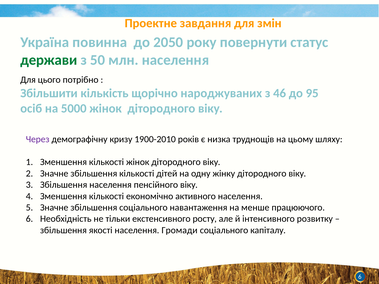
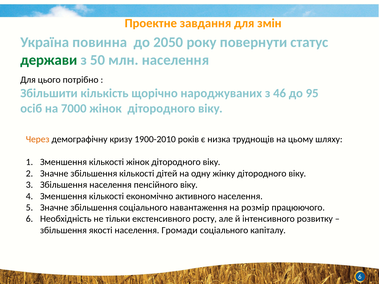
5000: 5000 -> 7000 (74, 108)
Через colour: purple -> orange (38, 139)
менше: менше -> розмір (255, 208)
